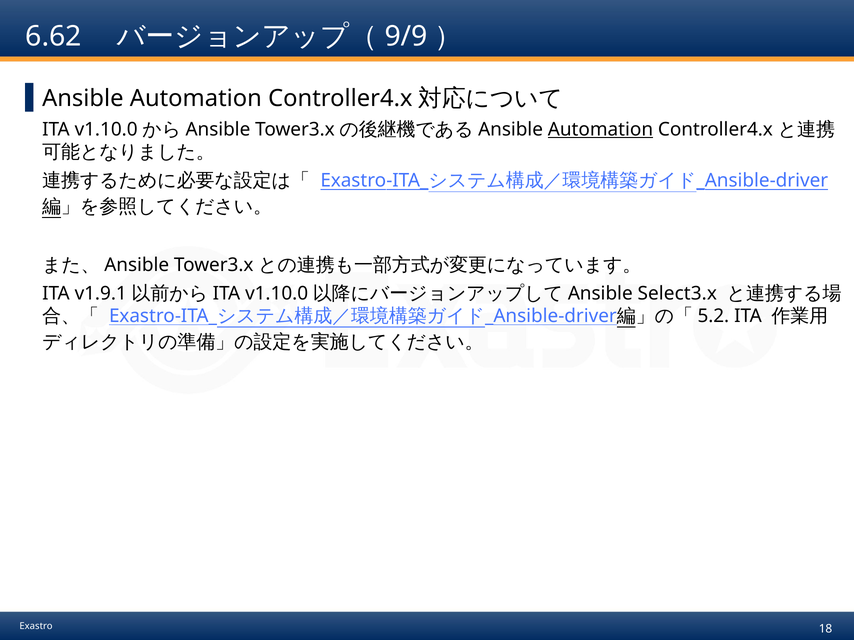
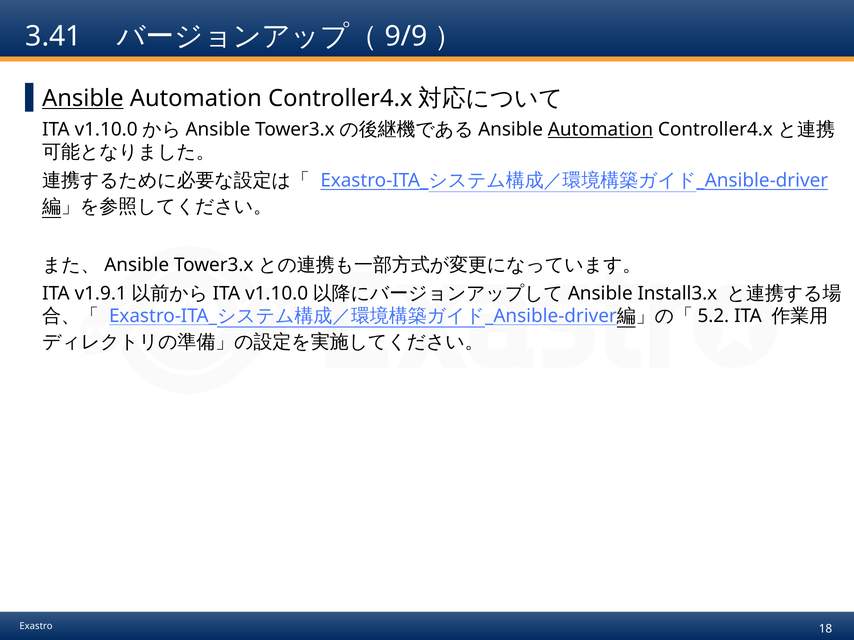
6.62: 6.62 -> 3.41 (54, 36)
Ansible underline: none -> present (83, 98)
Select3.x: Select3.x -> Install3.x (677, 294)
